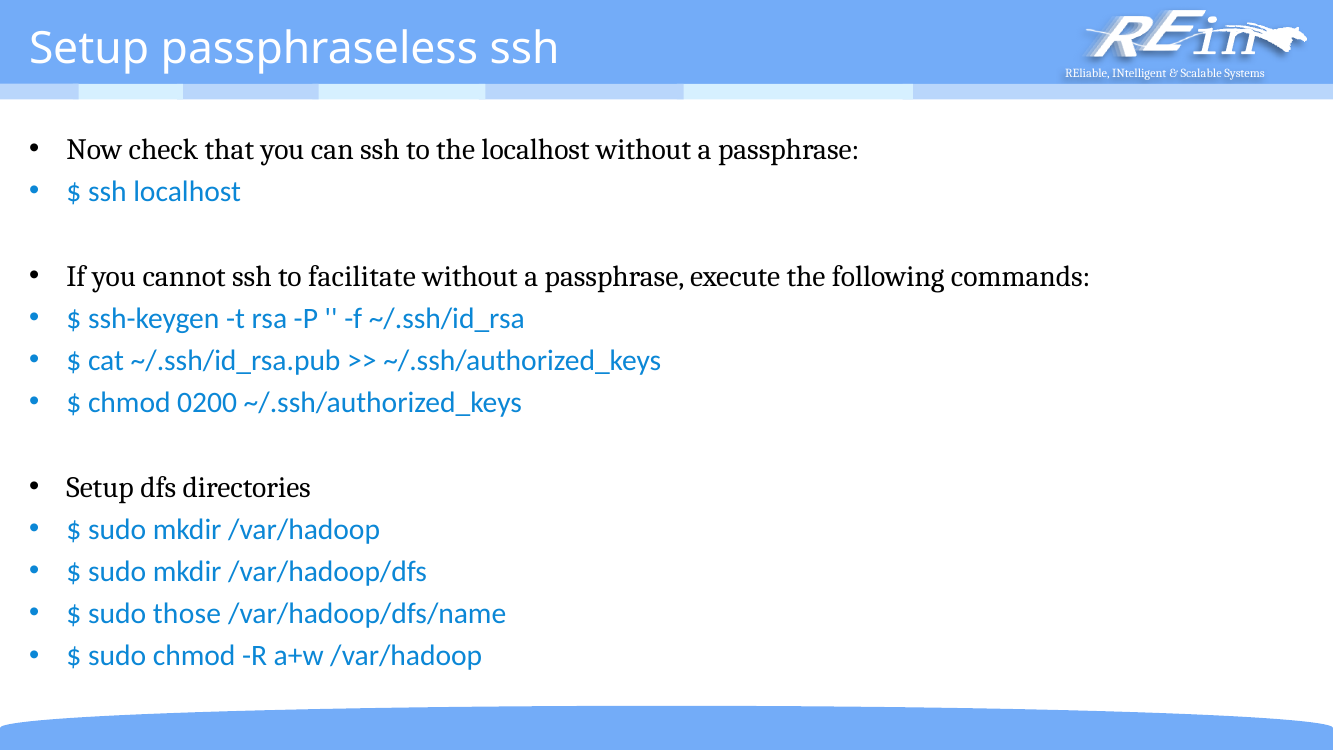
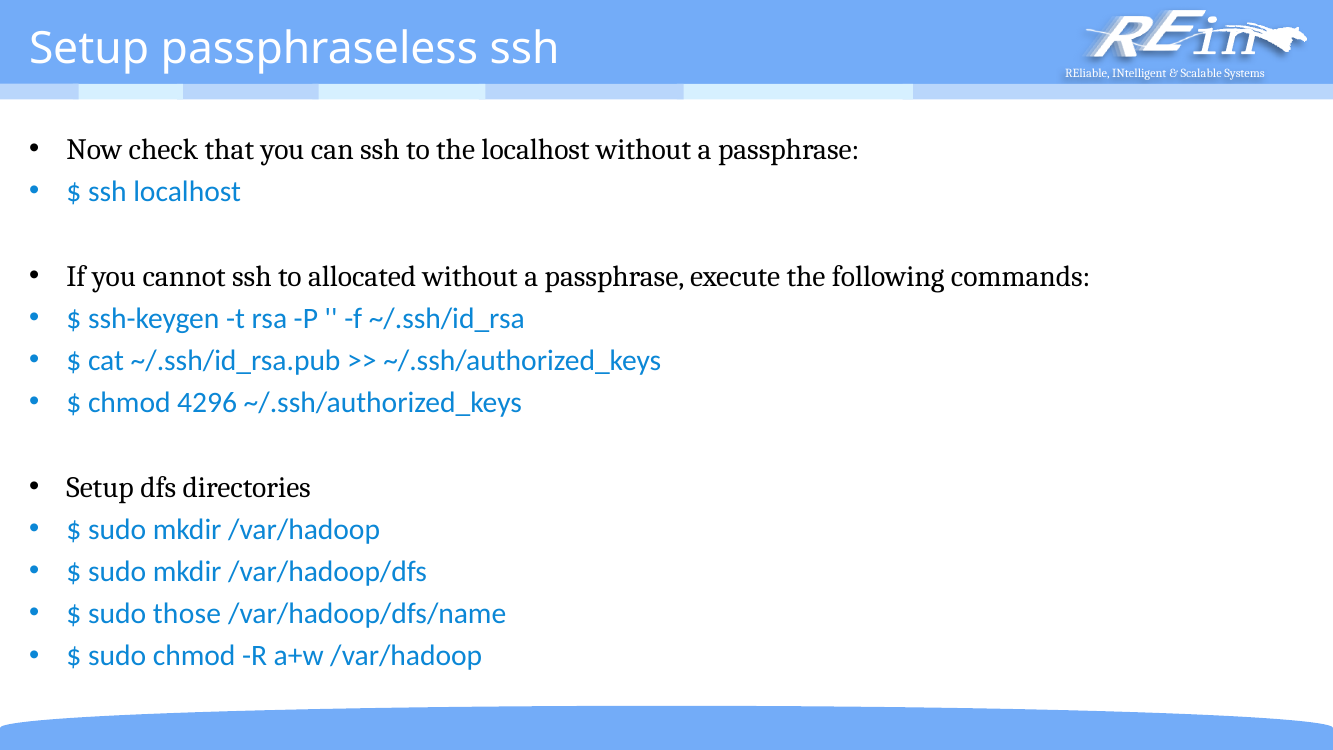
facilitate: facilitate -> allocated (362, 276)
0200: 0200 -> 4296 (207, 403)
